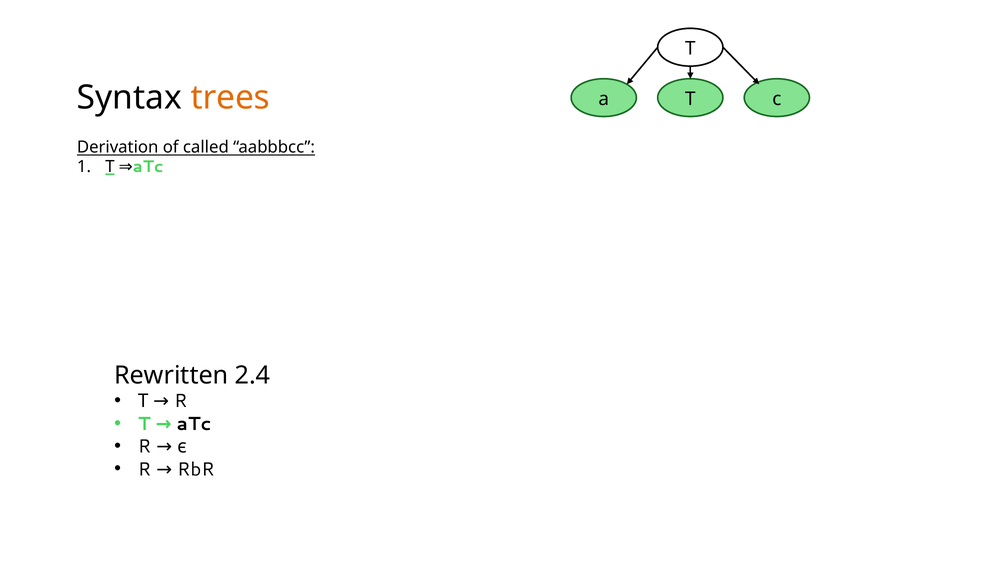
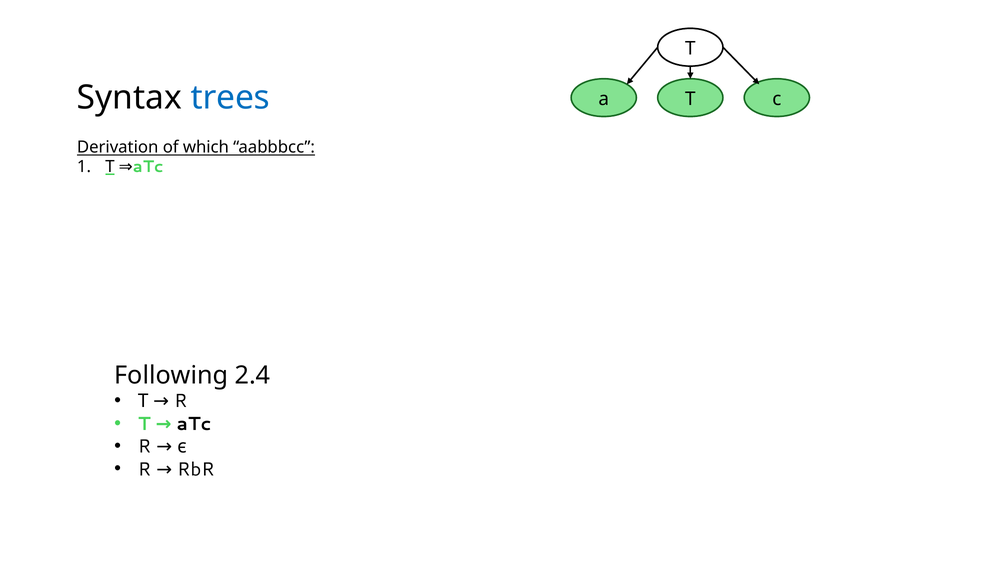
trees colour: orange -> blue (230, 97)
called: called -> which (206, 147)
Rewritten: Rewritten -> Following (171, 375)
